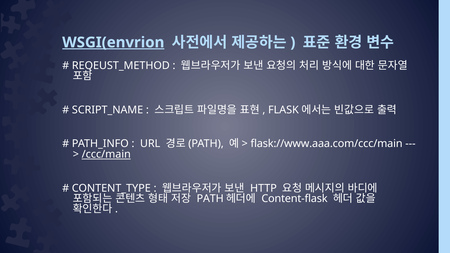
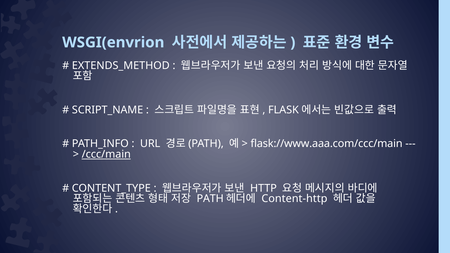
WSGI(envrion underline: present -> none (113, 42)
REQEUST_METHOD: REQEUST_METHOD -> EXTENDS_METHOD (121, 66)
Content-flask: Content-flask -> Content-http (294, 199)
